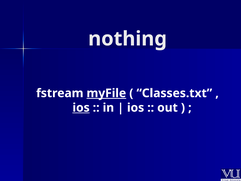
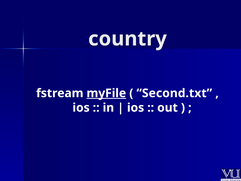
nothing: nothing -> country (127, 39)
Classes.txt: Classes.txt -> Second.txt (174, 93)
ios underline: present -> none (81, 108)
